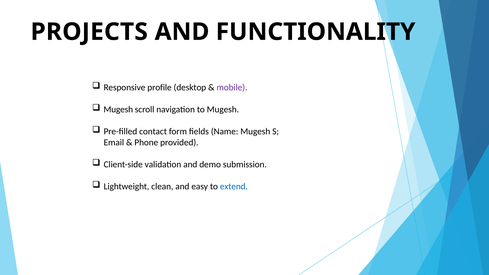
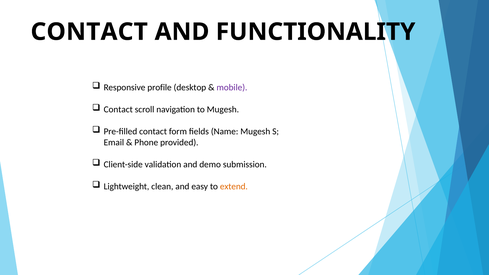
PROJECTS: PROJECTS -> CONTACT (89, 32)
Mugesh: Mugesh -> Contact (118, 109)
extend colour: blue -> orange (234, 186)
